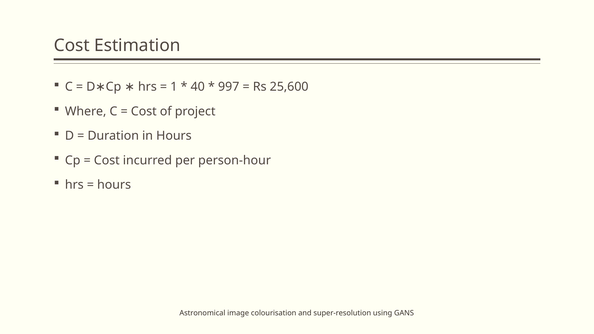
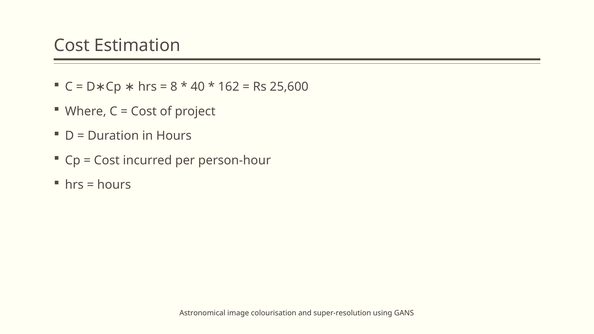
1: 1 -> 8 (174, 87)
997: 997 -> 162 (229, 87)
